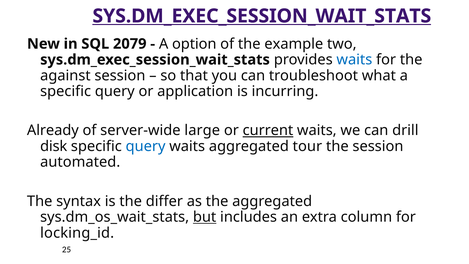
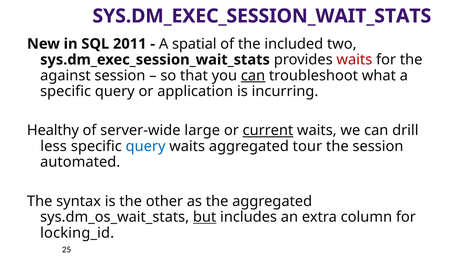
SYS.DM_EXEC_SESSION_WAIT_STATS underline: present -> none (262, 16)
2079: 2079 -> 2011 (130, 44)
option: option -> spatial (194, 44)
example: example -> included (294, 44)
waits colour: blue -> red (354, 60)
can underline: none -> present (253, 75)
Already: Already -> Healthy (53, 130)
disk: disk -> less (54, 146)
differ: differ -> other (164, 201)
